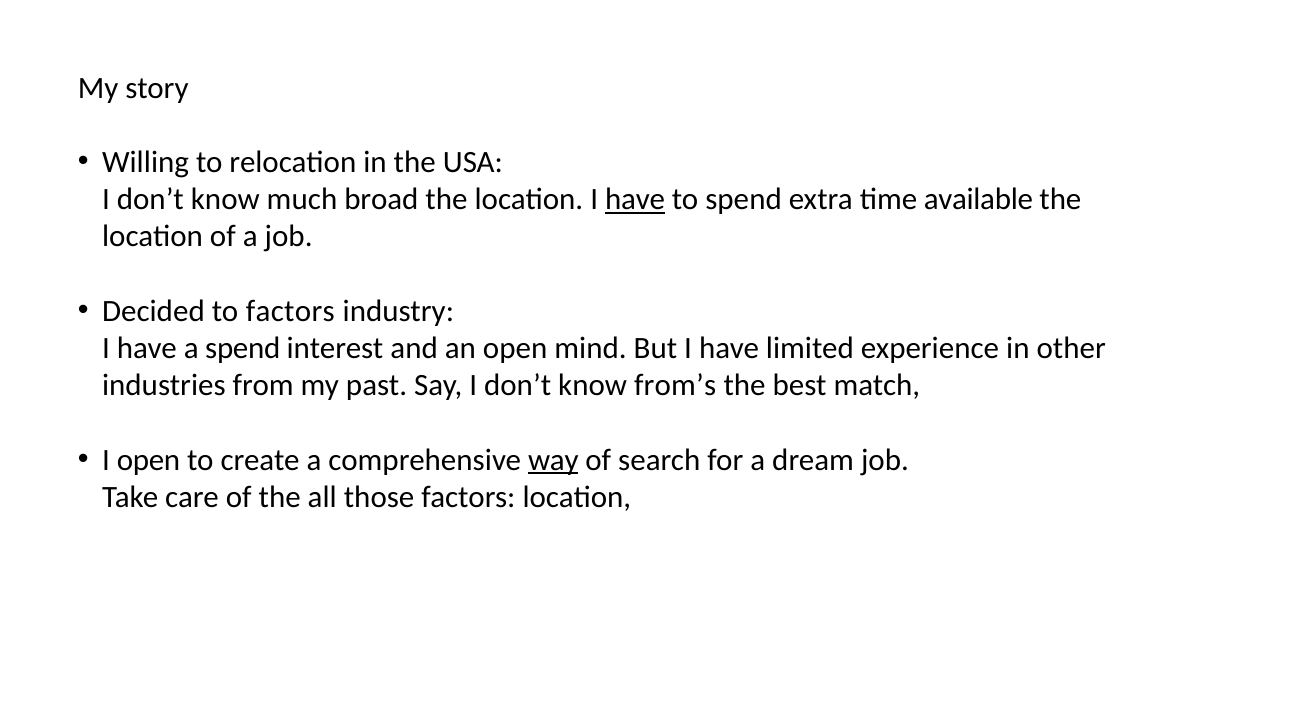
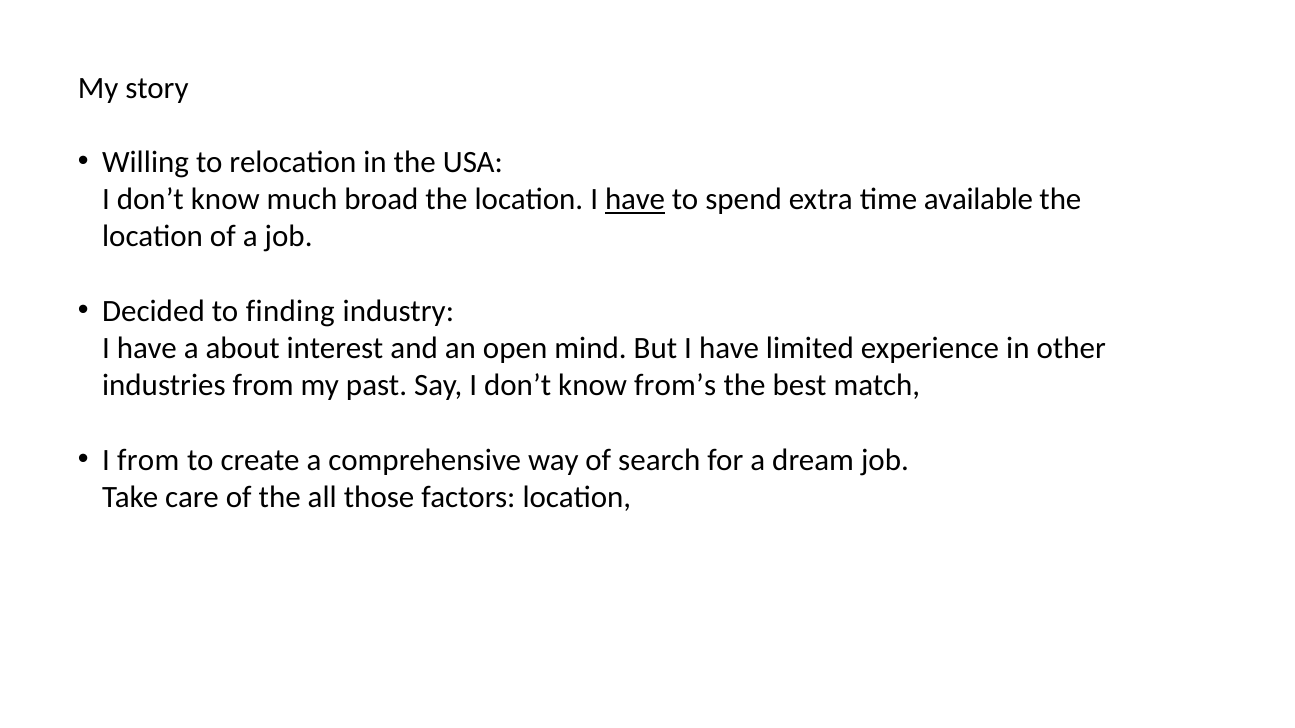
to factors: factors -> finding (290, 311)
a spend: spend -> about (243, 348)
I open: open -> from (148, 460)
way underline: present -> none (553, 460)
